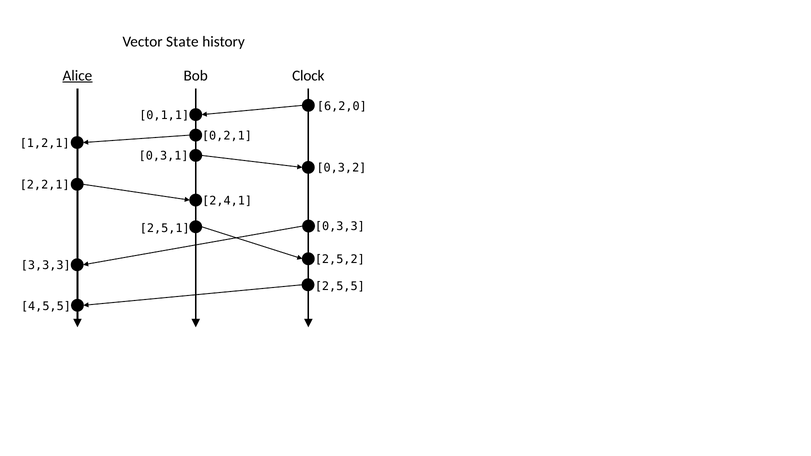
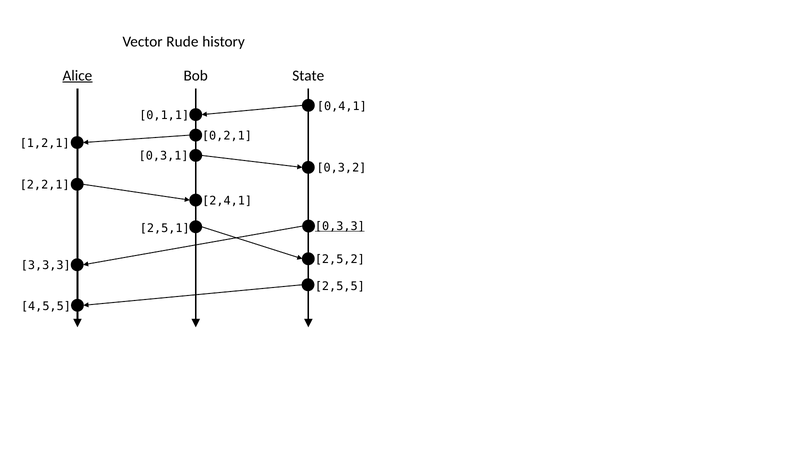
State: State -> Rude (182, 42)
Clock: Clock -> State (308, 76)
6,2,0: 6,2,0 -> 0,4,1 (342, 107)
0,3,3 underline: none -> present (340, 226)
